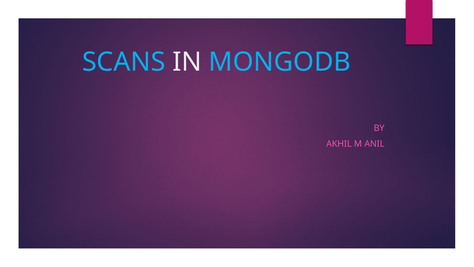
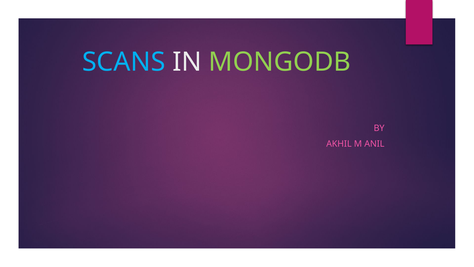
MONGODB colour: light blue -> light green (280, 62)
